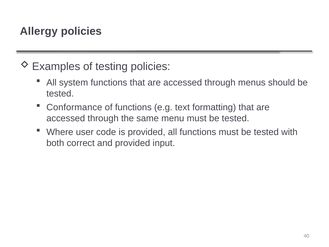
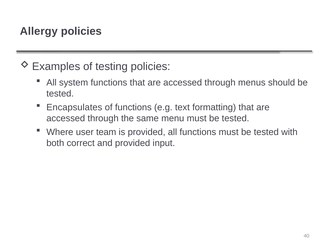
Conformance: Conformance -> Encapsulates (74, 107)
code: code -> team (106, 132)
